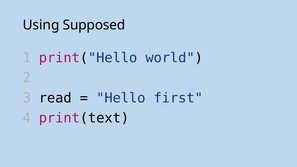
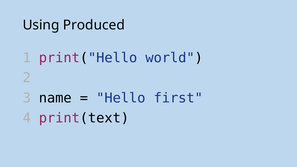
Supposed: Supposed -> Produced (94, 25)
read: read -> name (55, 98)
